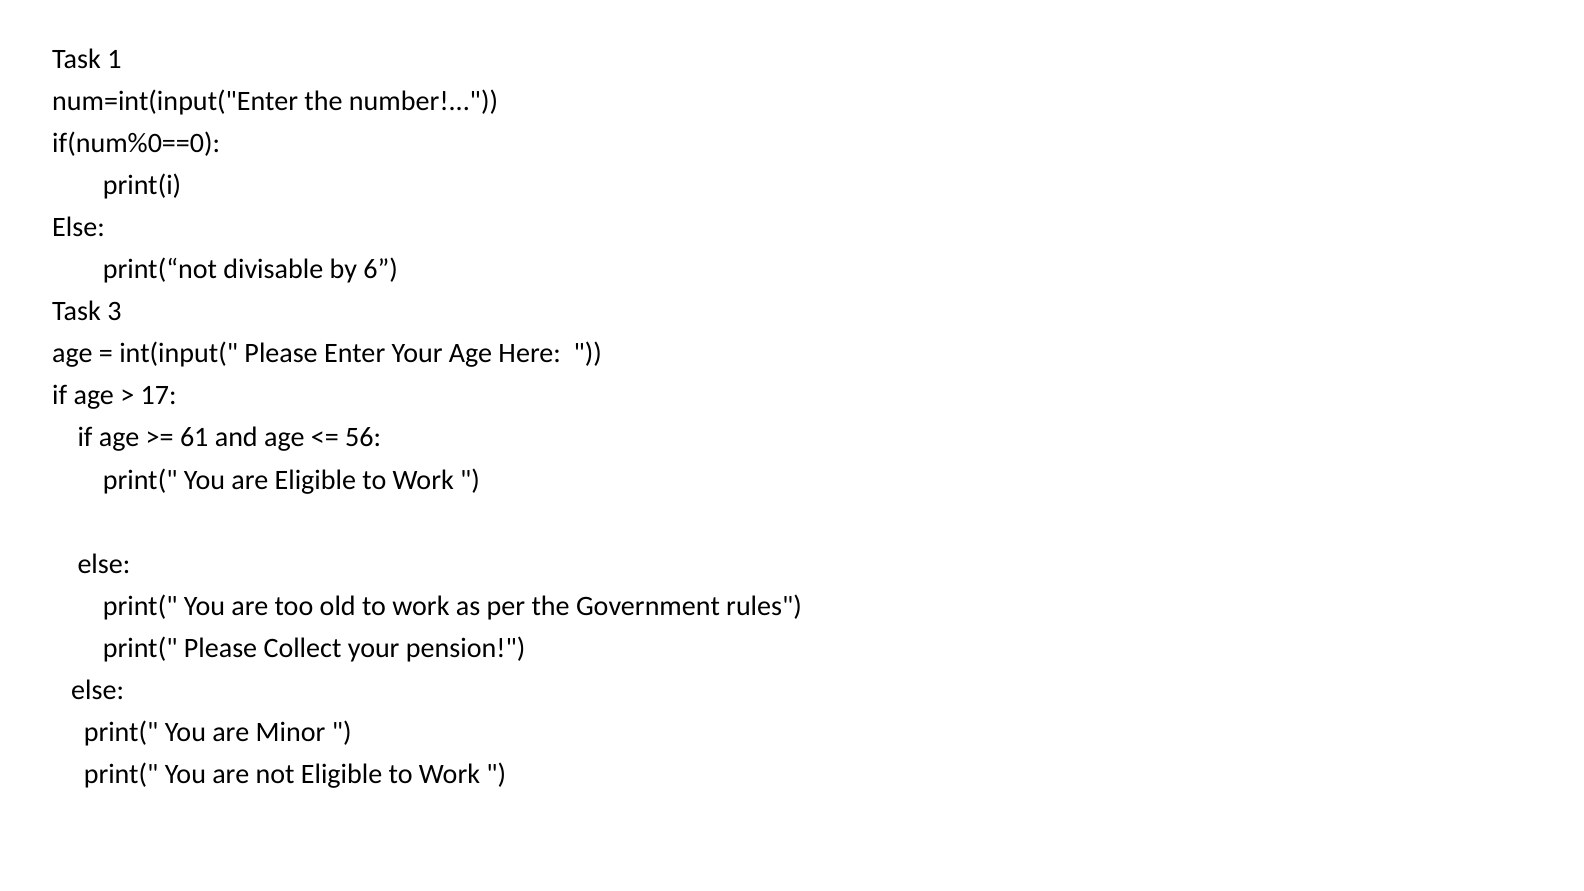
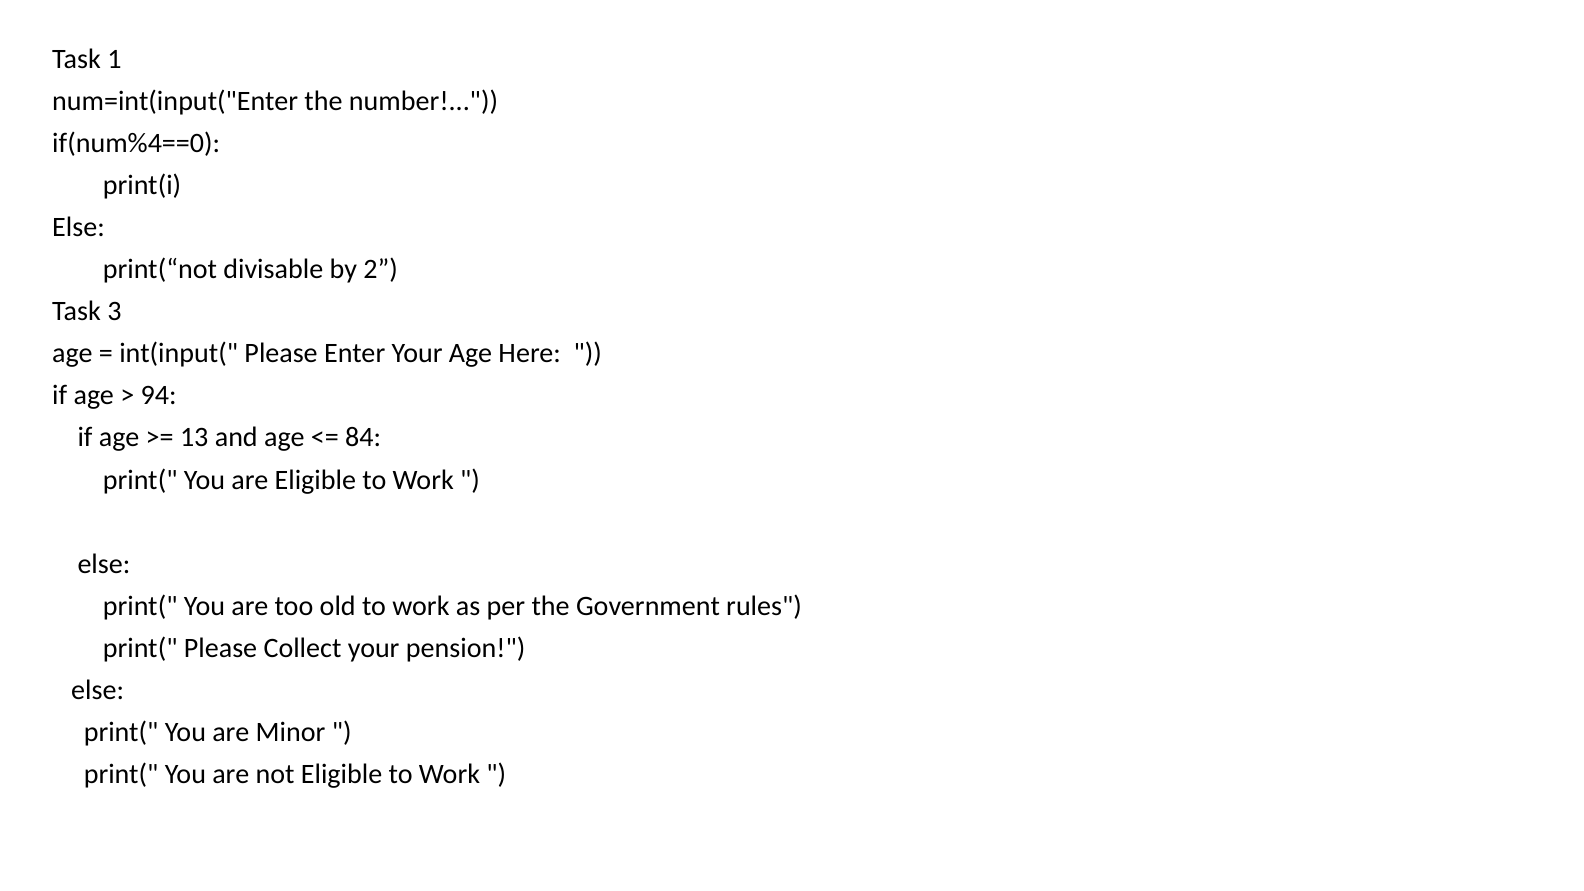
if(num%0==0: if(num%0==0 -> if(num%4==0 (136, 143)
6: 6 -> 2 (381, 269)
17: 17 -> 94 (159, 396)
61: 61 -> 13 (194, 438)
56: 56 -> 84 (363, 438)
